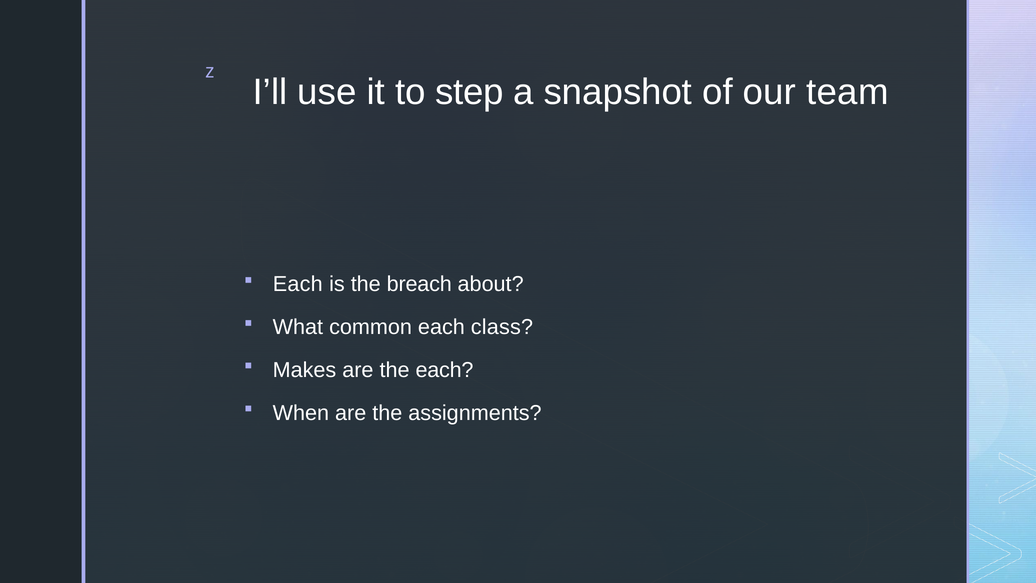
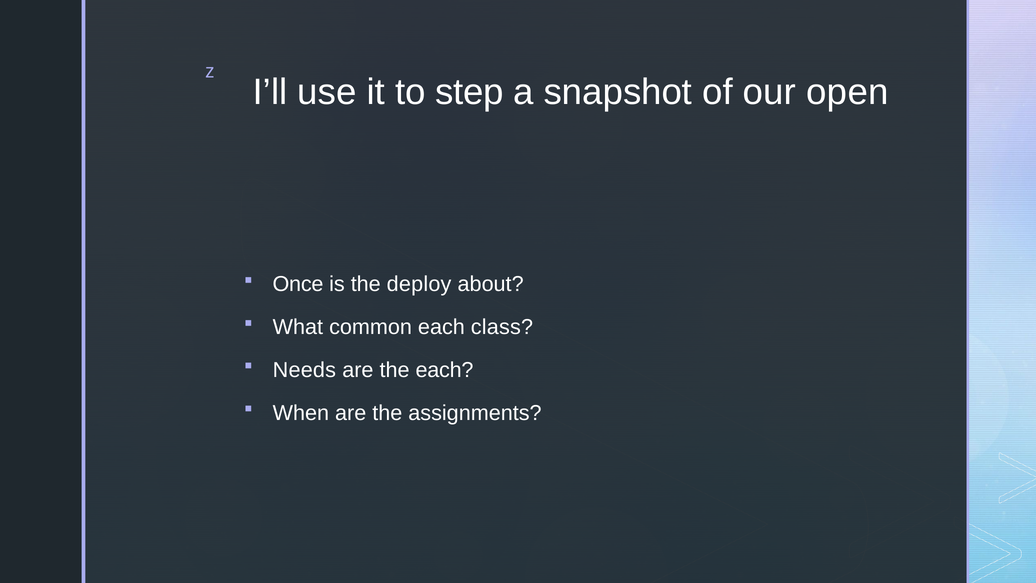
team: team -> open (847, 92)
Each: Each -> Once (298, 284)
breach: breach -> deploy (419, 284)
Makes: Makes -> Needs (304, 370)
